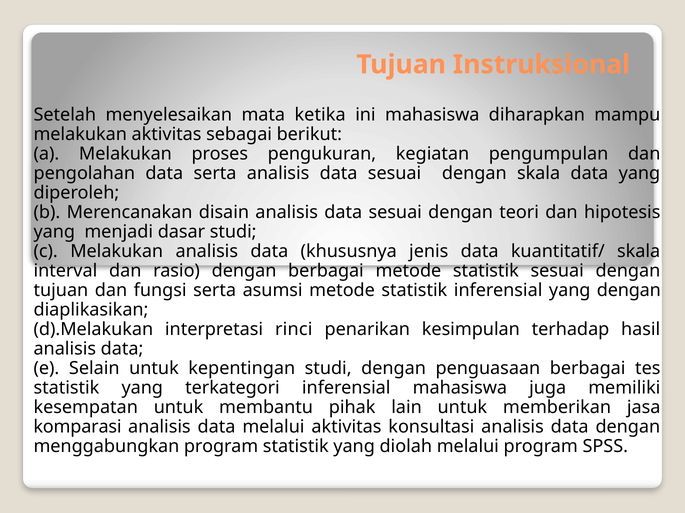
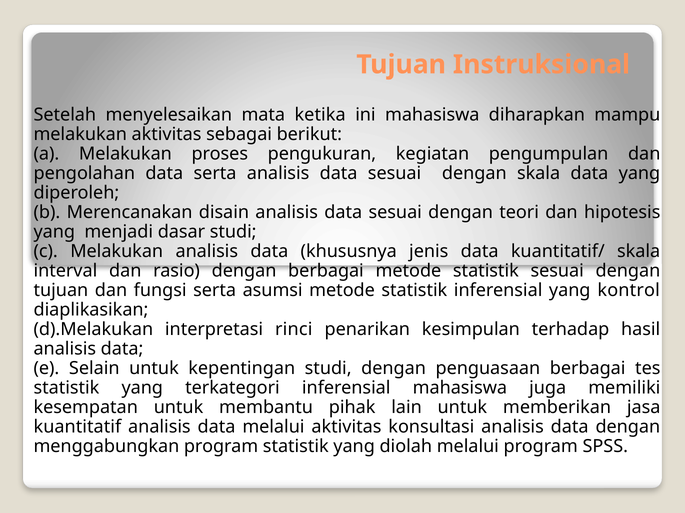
yang dengan: dengan -> kontrol (629, 291)
komparasi: komparasi -> kuantitatif (77, 427)
